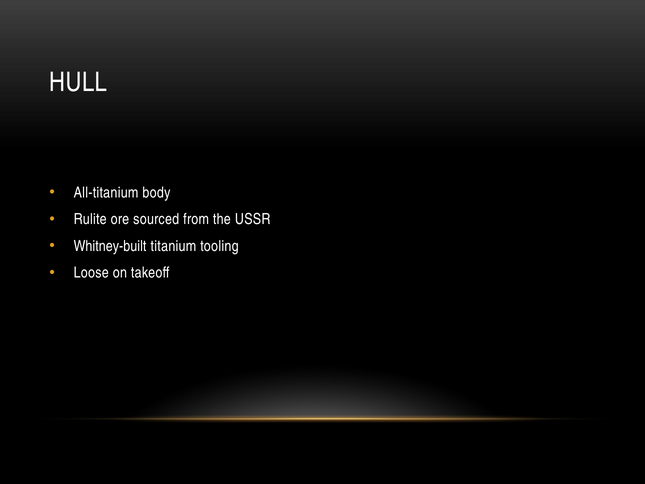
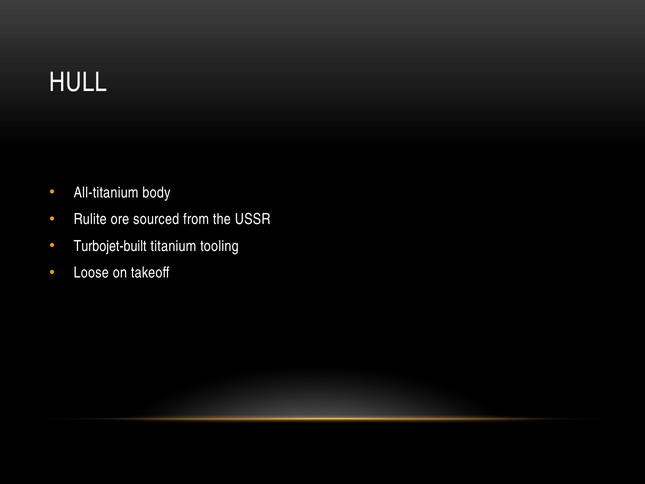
Whitney-built: Whitney-built -> Turbojet-built (110, 246)
